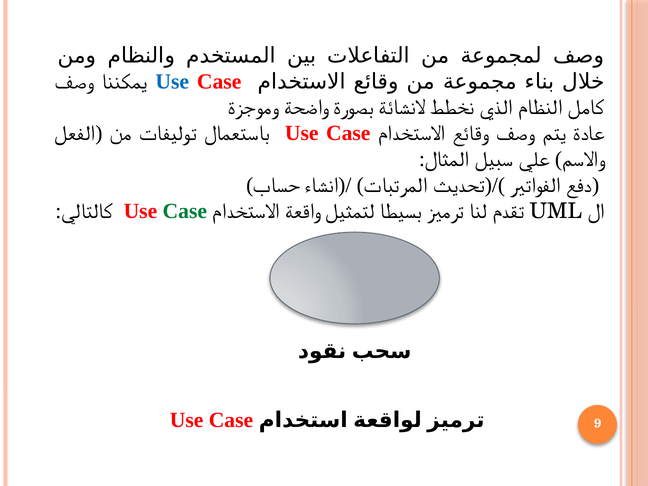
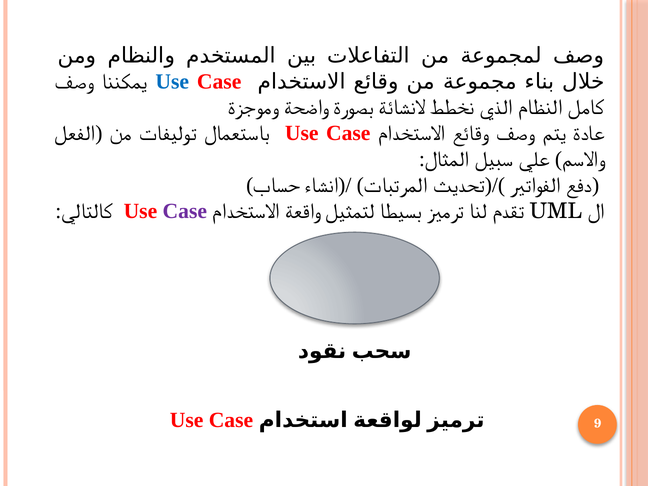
Case colour: green -> purple (185, 211)
